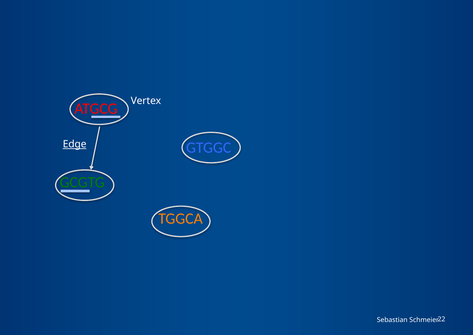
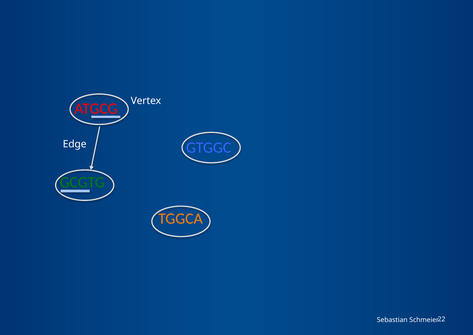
Edge underline: present -> none (75, 144)
